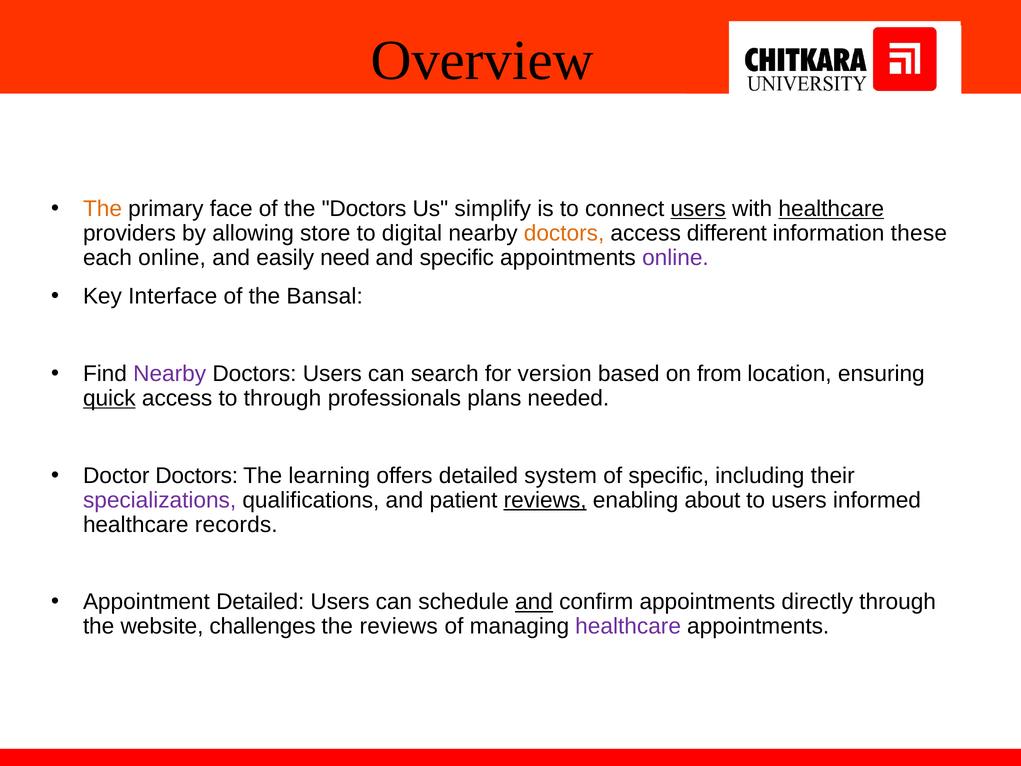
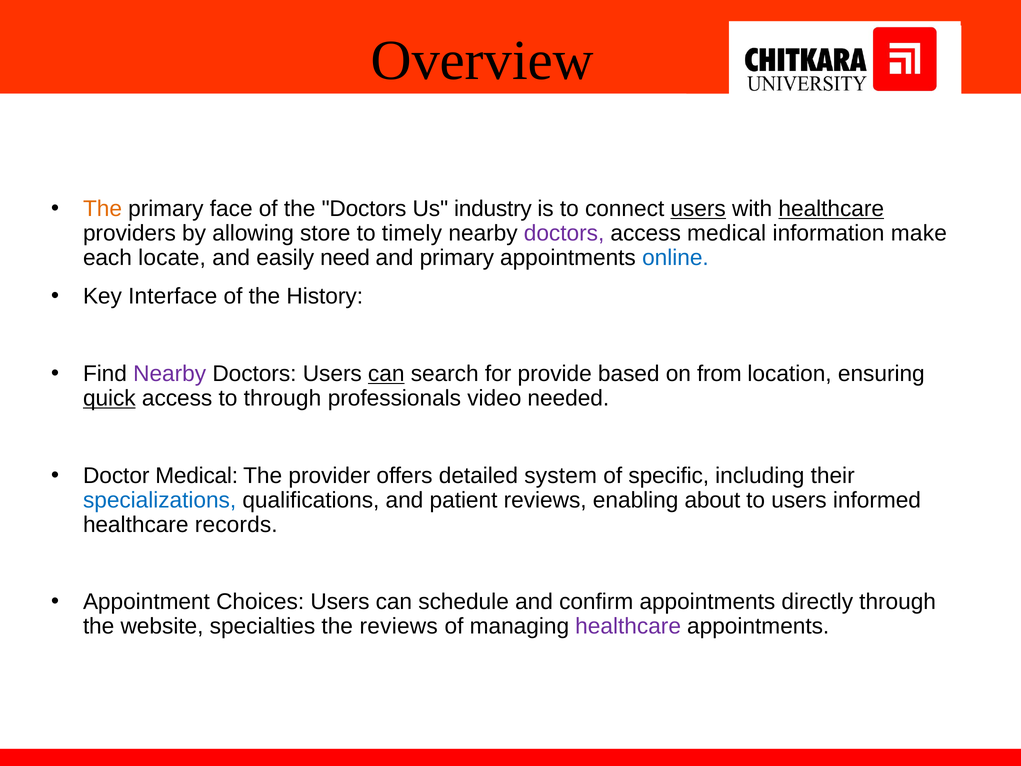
simplify: simplify -> industry (493, 209)
digital: digital -> timely (412, 233)
doctors colour: orange -> purple (564, 233)
access different: different -> medical (727, 233)
these: these -> make (919, 233)
each online: online -> locate (172, 258)
and specific: specific -> primary (457, 258)
online colour: purple -> blue (675, 258)
Bansal: Bansal -> History (325, 296)
can underline: none -> present (386, 374)
version: version -> provide (555, 374)
plans: plans -> video (494, 398)
Doctor Doctors: Doctors -> Medical (197, 475)
learning: learning -> provider (329, 475)
specializations colour: purple -> blue (160, 500)
reviews underline: present -> none (545, 500)
Appointment Detailed: Detailed -> Choices (260, 602)
and underline: present -> none (534, 602)
challenges: challenges -> specialties (263, 626)
